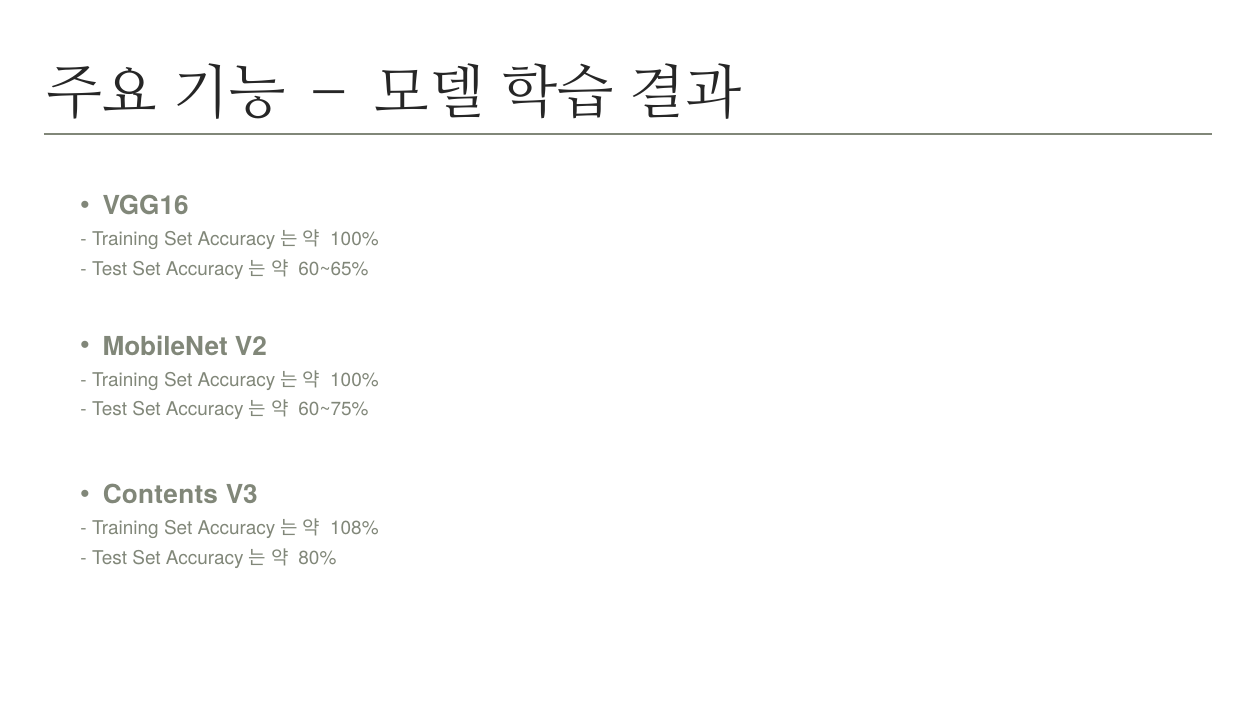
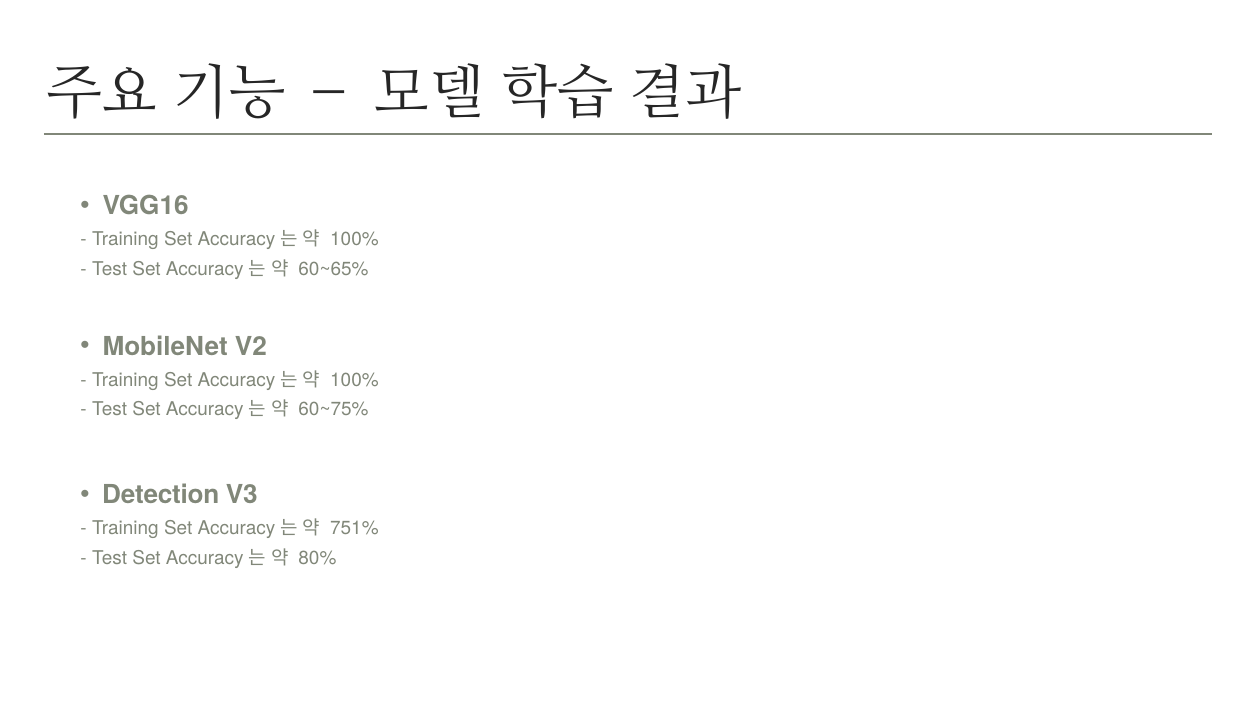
Contents: Contents -> Detection (161, 496)
108%: 108% -> 751% (354, 529)
